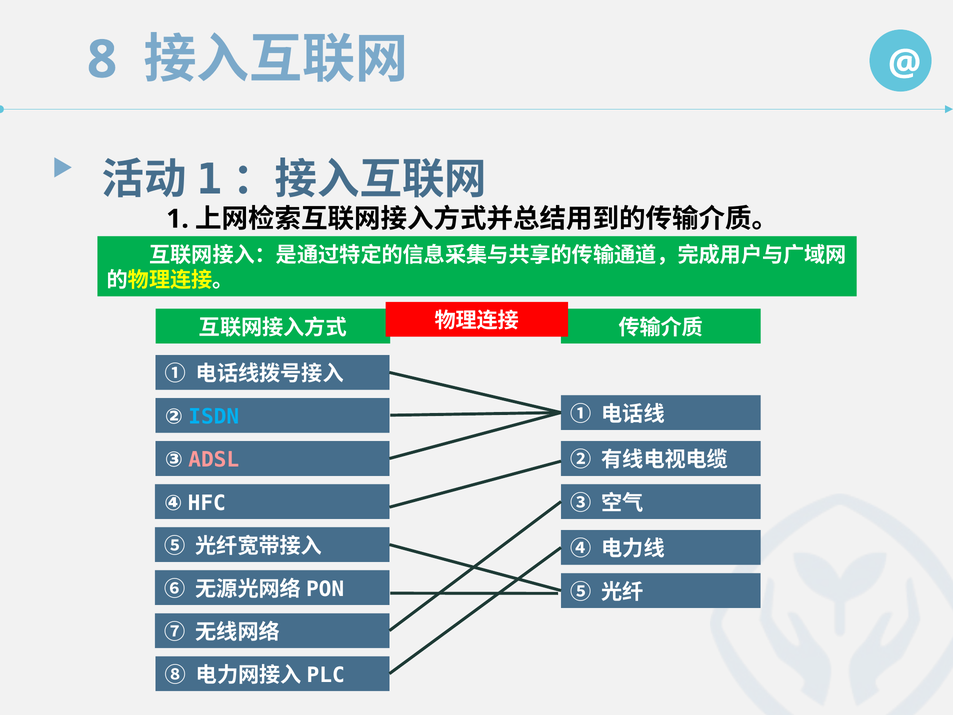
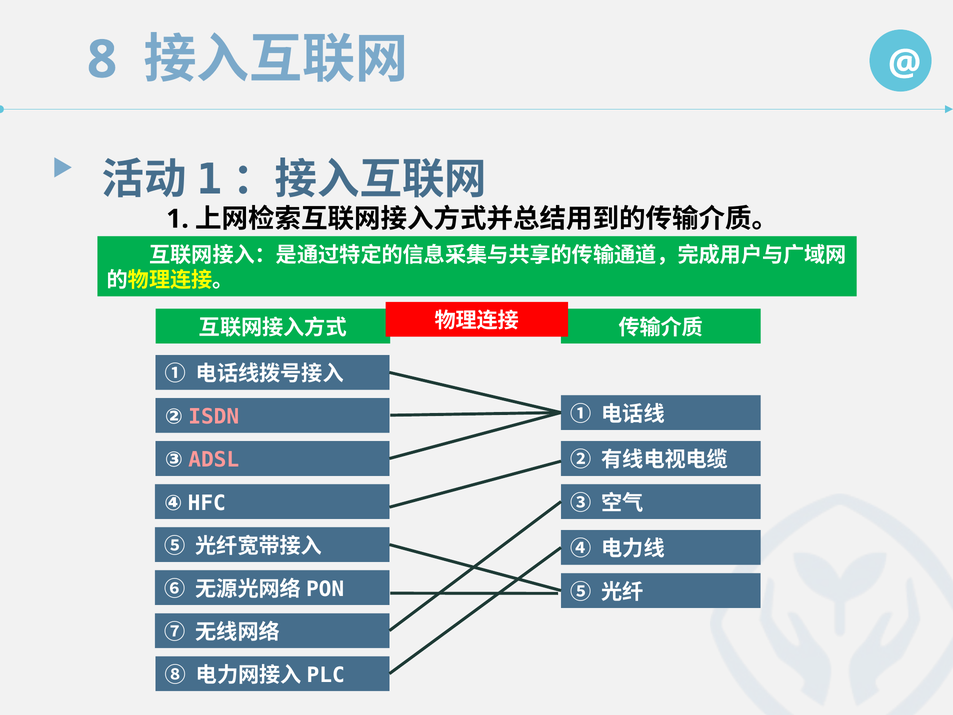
ISDN colour: light blue -> pink (214, 417)
